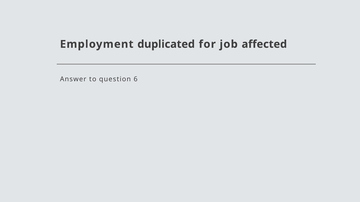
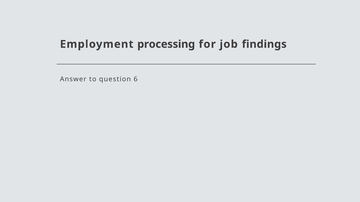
duplicated: duplicated -> processing (166, 44)
affected: affected -> findings (264, 44)
